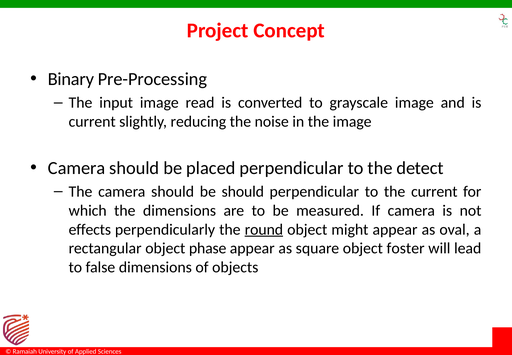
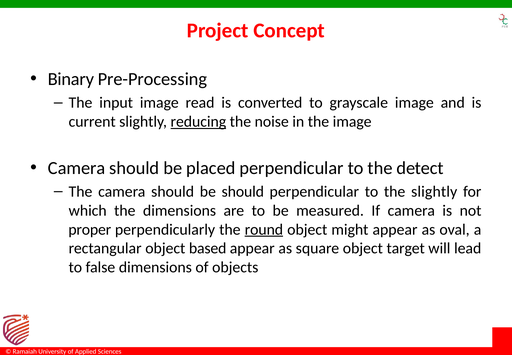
reducing underline: none -> present (198, 121)
the current: current -> slightly (434, 191)
effects: effects -> proper (90, 229)
phase: phase -> based (208, 248)
foster: foster -> target (406, 248)
